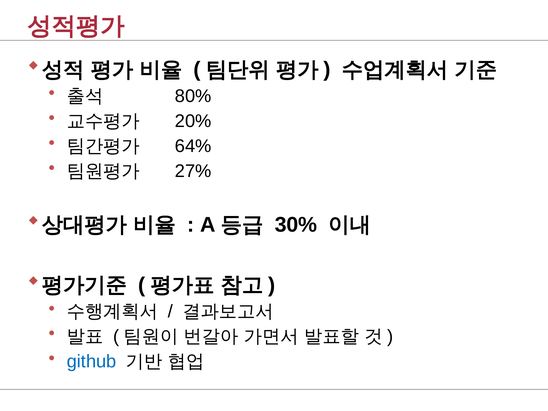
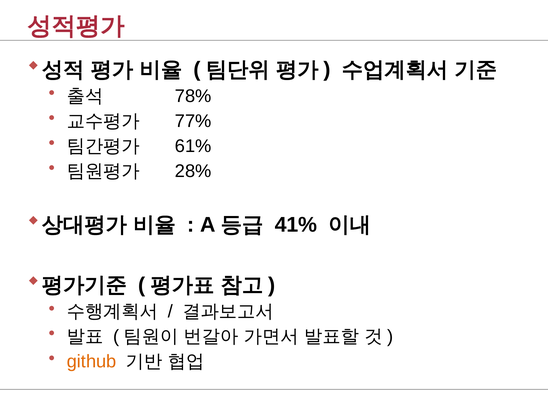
80%: 80% -> 78% (193, 96)
20%: 20% -> 77% (193, 121)
64%: 64% -> 61% (193, 146)
27%: 27% -> 28% (193, 171)
30%: 30% -> 41% (296, 225)
github colour: blue -> orange (92, 362)
